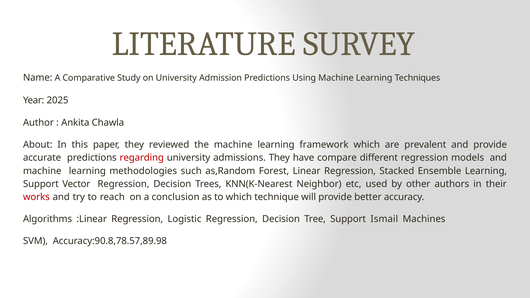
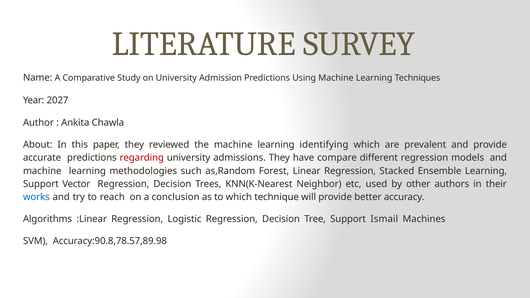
2025: 2025 -> 2027 (58, 100)
framework: framework -> identifying (324, 145)
works colour: red -> blue (36, 197)
